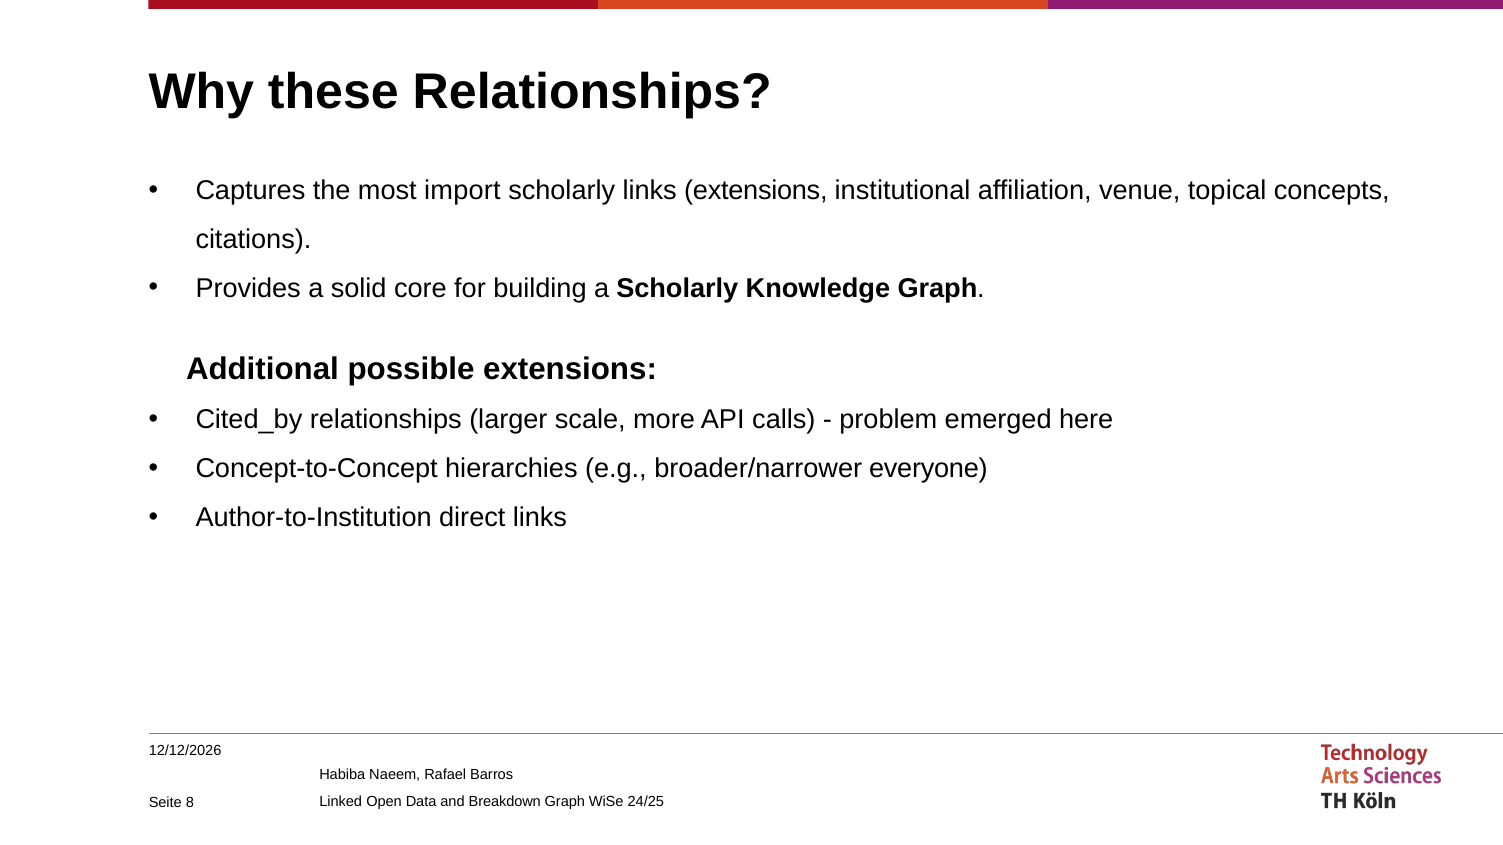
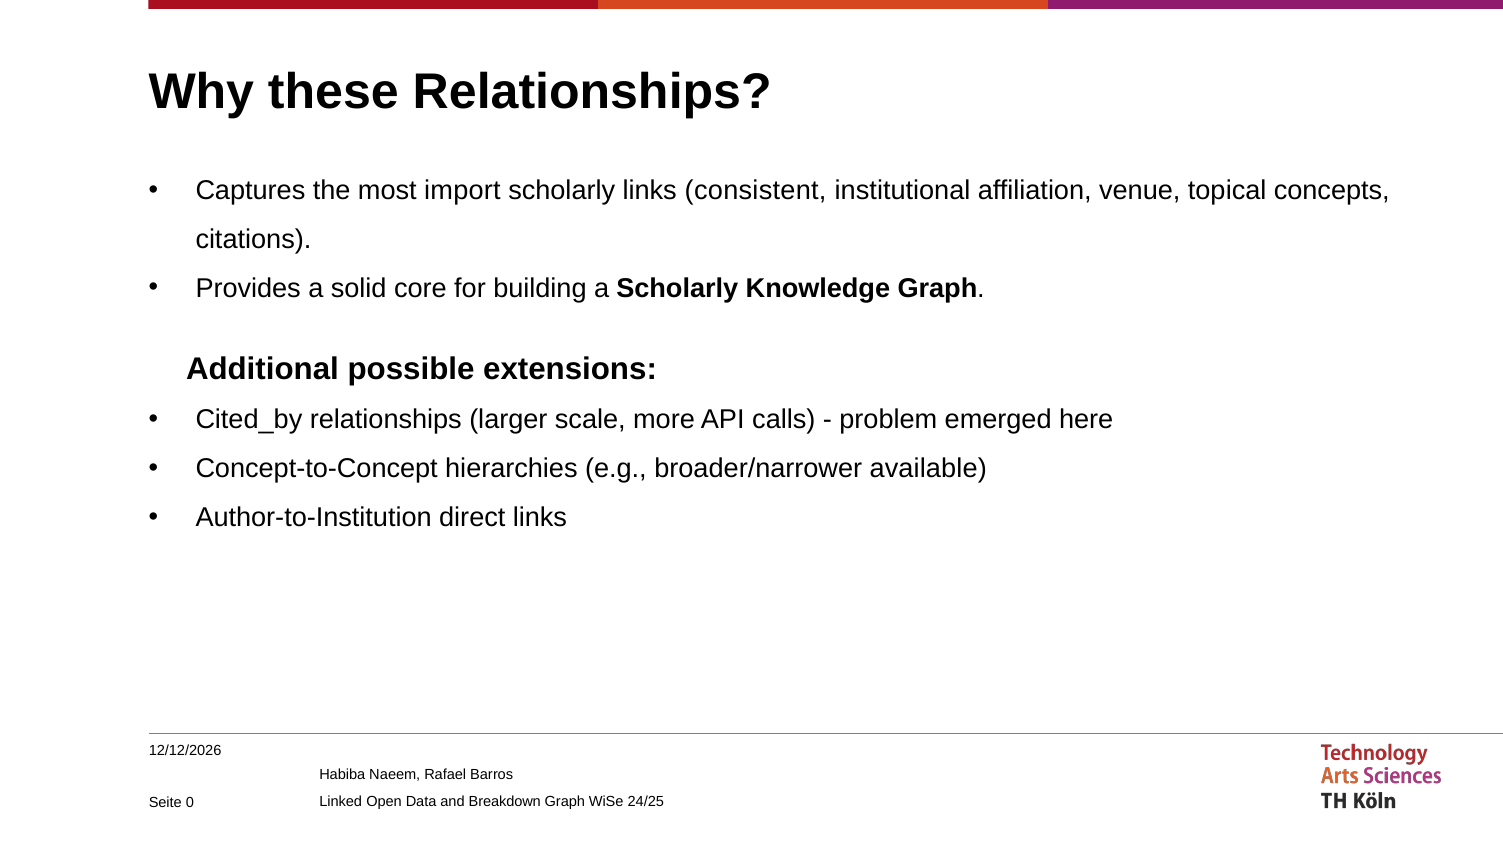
links extensions: extensions -> consistent (756, 191)
everyone: everyone -> available (928, 469)
8: 8 -> 0 (190, 803)
